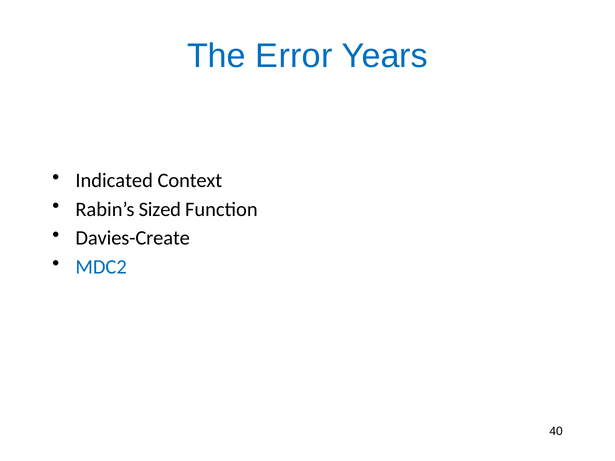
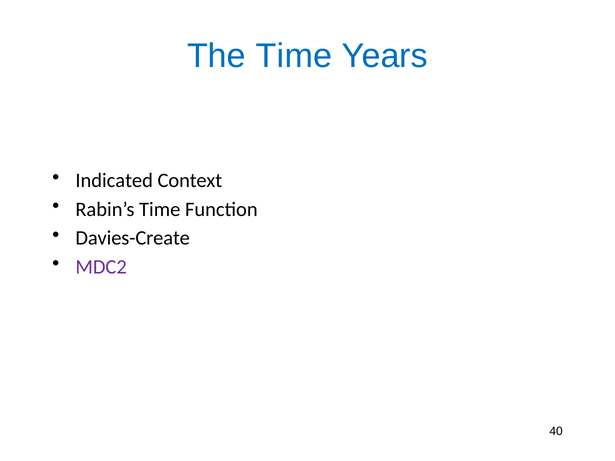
The Error: Error -> Time (294, 56)
Rabin’s Sized: Sized -> Time (160, 210)
MDC2 colour: blue -> purple (101, 267)
